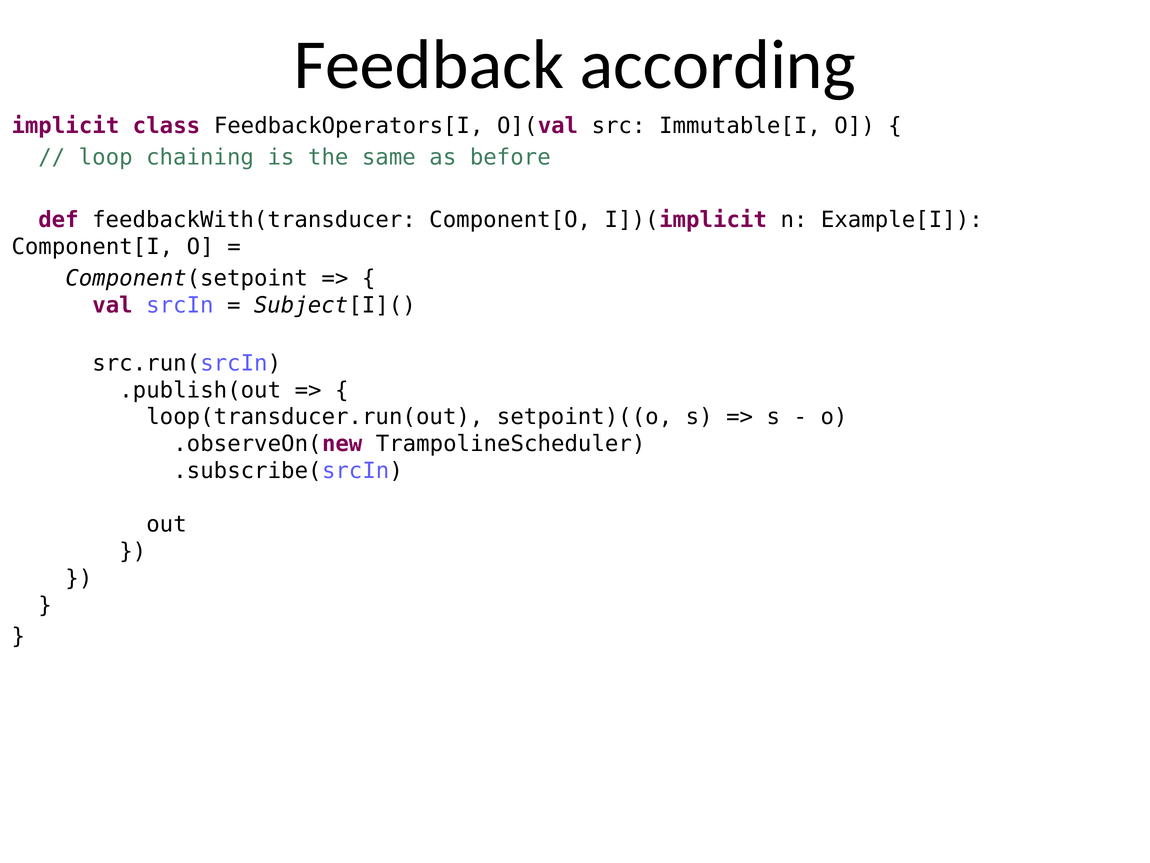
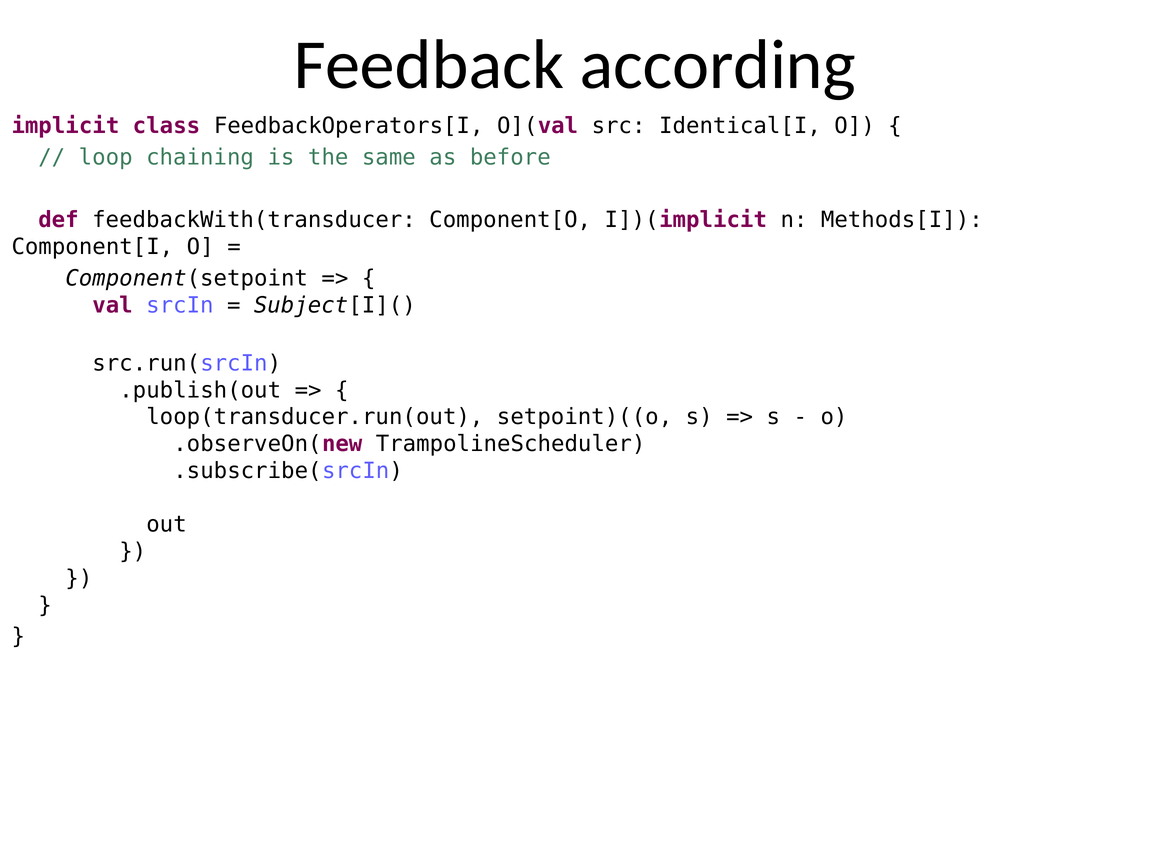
Immutable[I: Immutable[I -> Identical[I (740, 126)
Example[I: Example[I -> Methods[I (902, 220)
